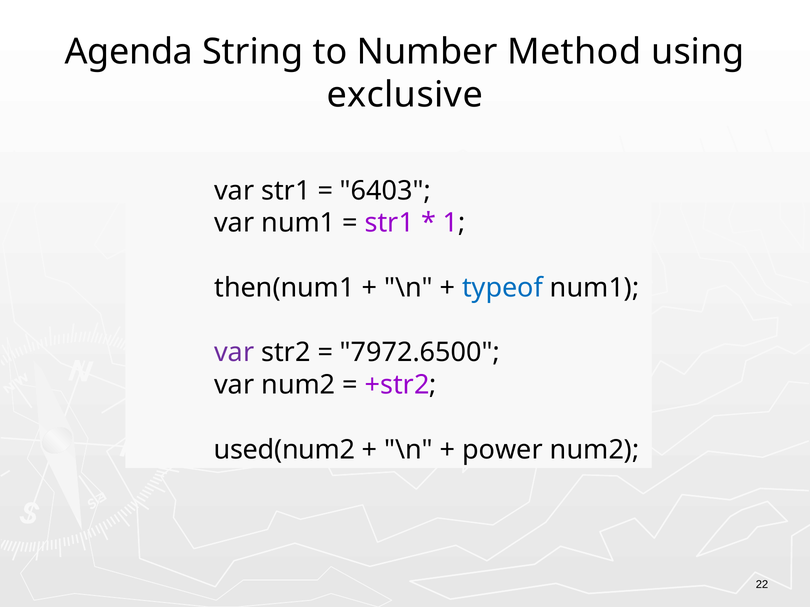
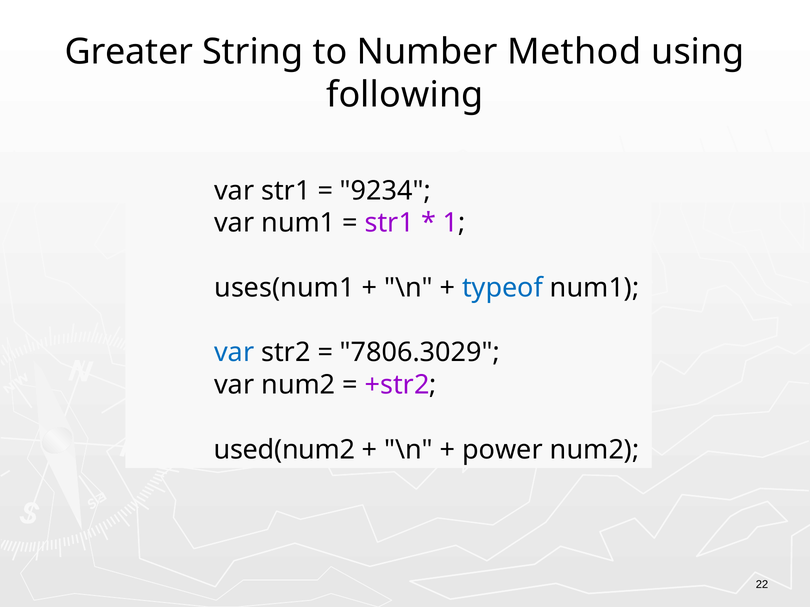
Agenda: Agenda -> Greater (129, 52)
exclusive: exclusive -> following (405, 95)
6403: 6403 -> 9234 (385, 191)
then(num1: then(num1 -> uses(num1 (284, 288)
var colour: purple -> blue (234, 353)
7972.6500: 7972.6500 -> 7806.3029 (420, 353)
